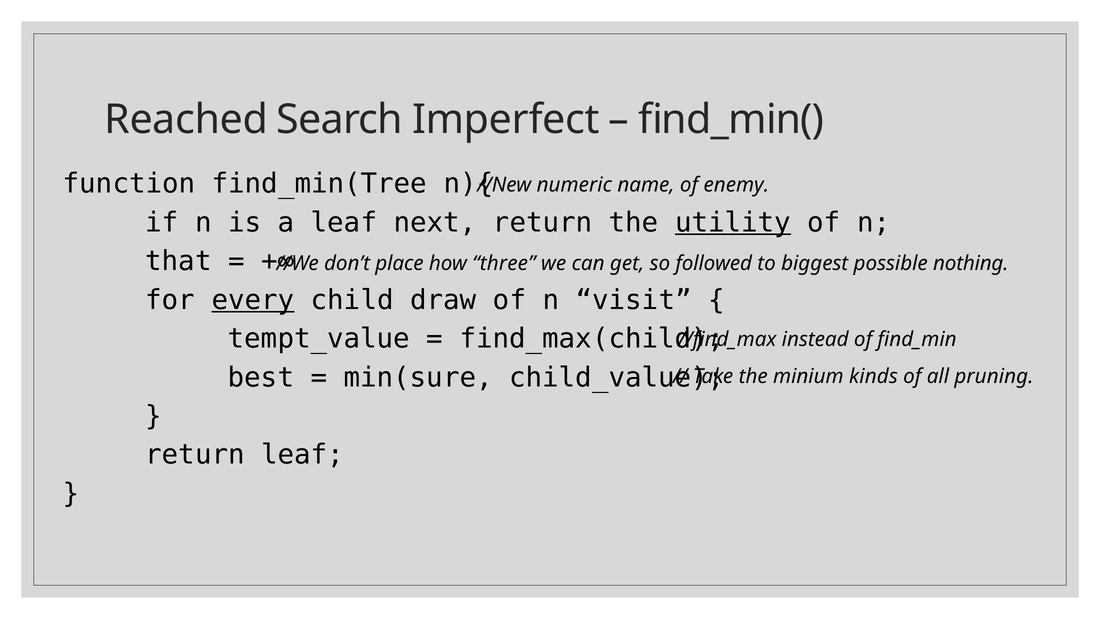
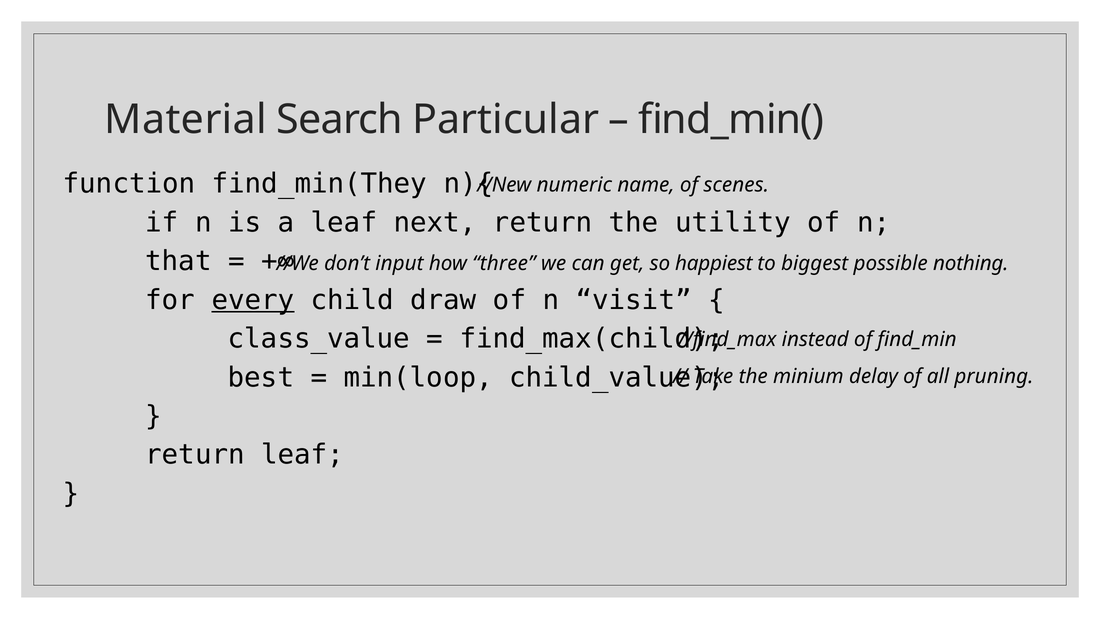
Reached: Reached -> Material (186, 120)
Imperfect: Imperfect -> Particular (506, 120)
find_min(Tree: find_min(Tree -> find_min(They (319, 184)
enemy: enemy -> scenes (736, 185)
utility underline: present -> none (733, 222)
place: place -> input (399, 263)
followed: followed -> happiest (714, 263)
tempt_value: tempt_value -> class_value (319, 339)
min(sure: min(sure -> min(loop (418, 377)
kinds: kinds -> delay (873, 376)
